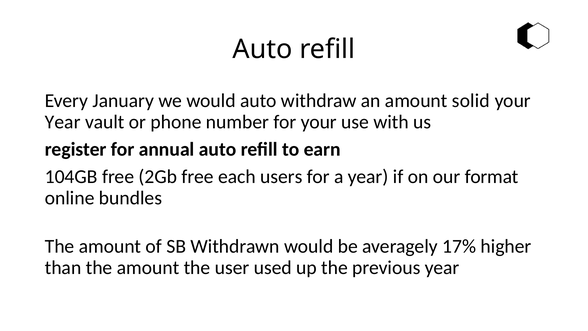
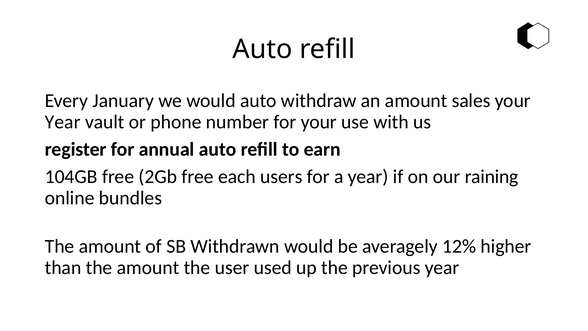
solid: solid -> sales (471, 101)
format: format -> raining (492, 177)
17%: 17% -> 12% (459, 246)
